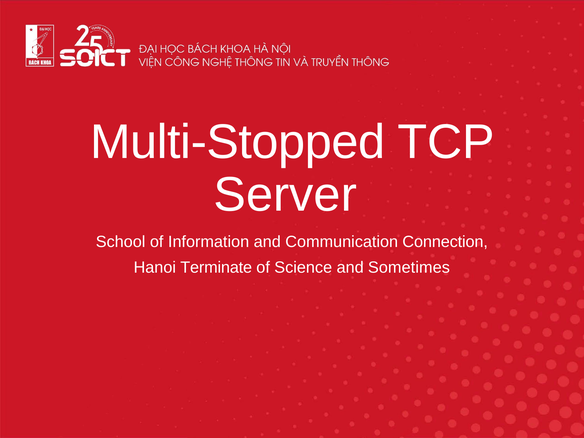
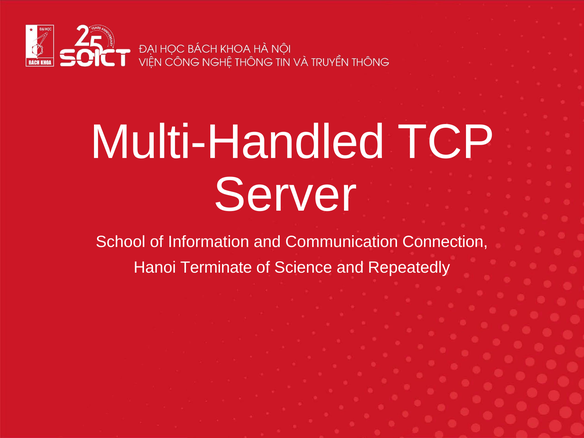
Multi-Stopped: Multi-Stopped -> Multi-Handled (238, 142)
Sometimes: Sometimes -> Repeatedly (409, 267)
